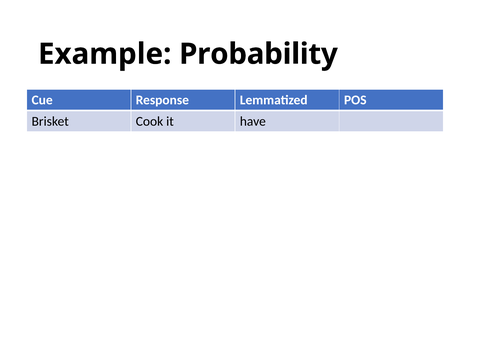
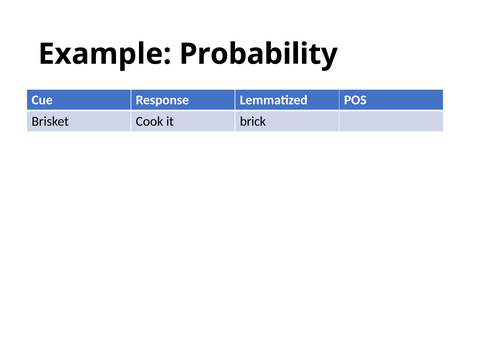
have: have -> brick (253, 121)
